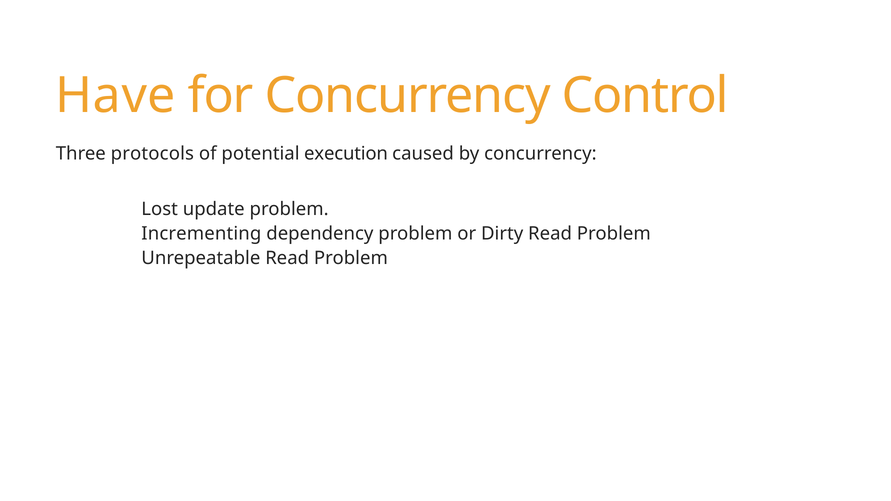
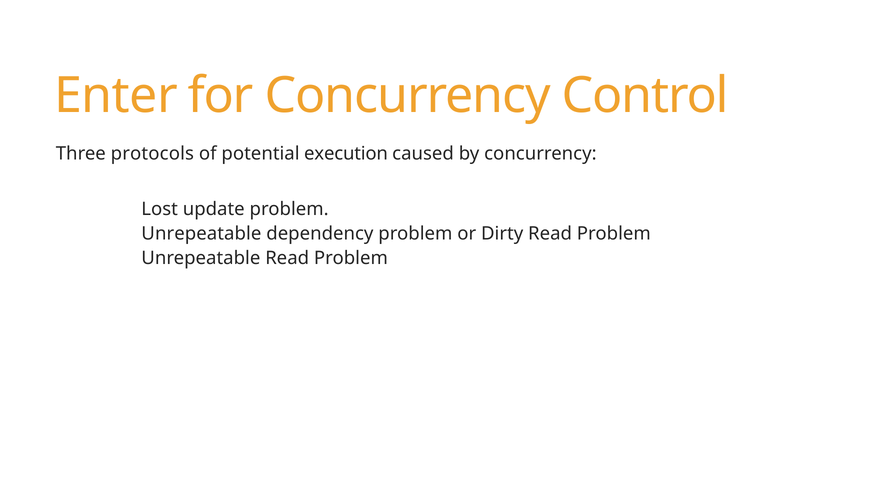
Have: Have -> Enter (116, 96)
Incrementing: Incrementing -> Unrepeatable (201, 234)
